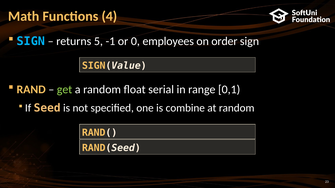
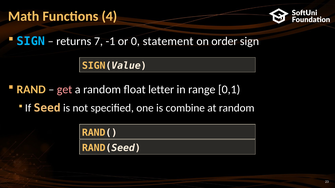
5: 5 -> 7 (98, 41)
employees: employees -> statement (168, 41)
get colour: light green -> pink (65, 90)
serial: serial -> letter (161, 90)
